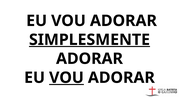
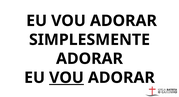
SIMPLESMENTE underline: present -> none (89, 40)
